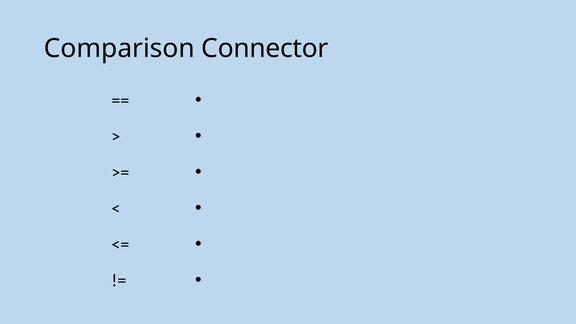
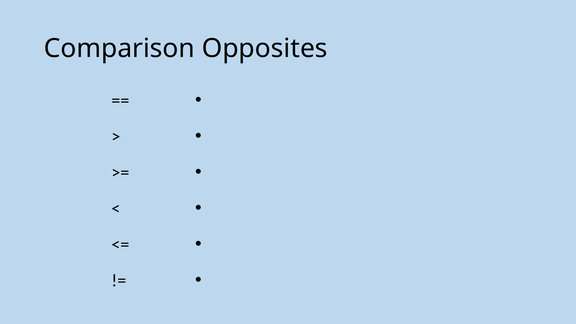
Connector: Connector -> Opposites (265, 48)
